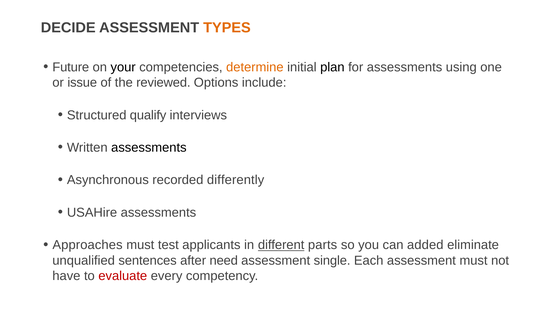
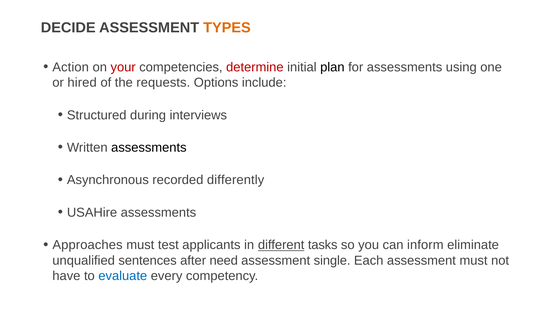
Future: Future -> Action (71, 67)
your colour: black -> red (123, 67)
determine colour: orange -> red (255, 67)
issue: issue -> hired (82, 83)
reviewed: reviewed -> requests (163, 83)
qualify: qualify -> during (148, 115)
parts: parts -> tasks (323, 245)
added: added -> inform (425, 245)
evaluate colour: red -> blue (123, 276)
